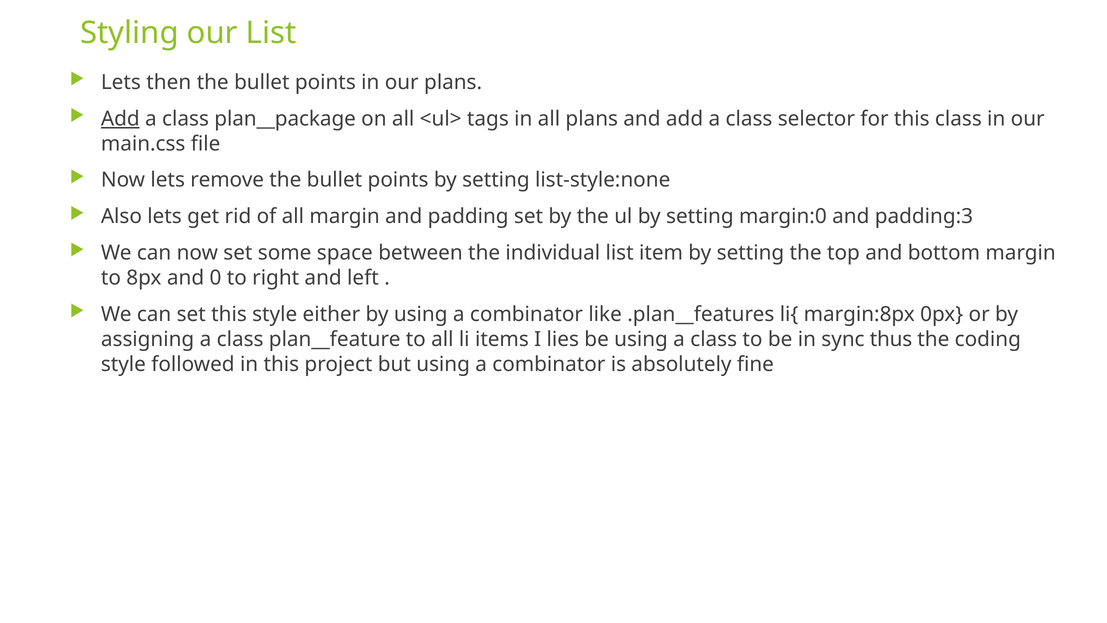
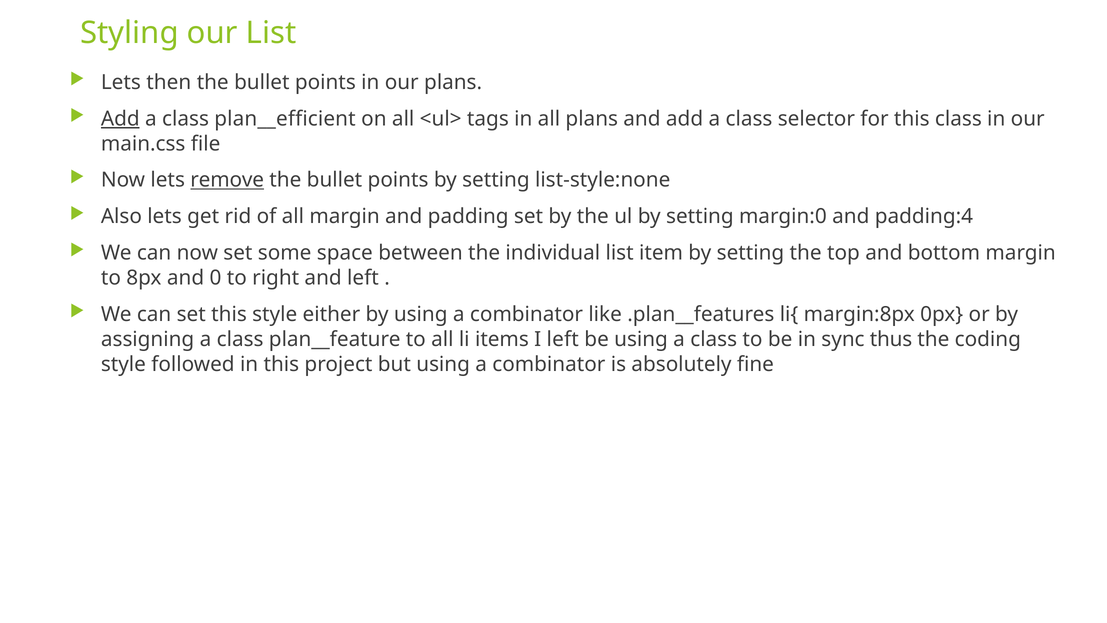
plan__package: plan__package -> plan__efficient (285, 119)
remove underline: none -> present (227, 180)
padding:3: padding:3 -> padding:4 (924, 216)
I lies: lies -> left (563, 339)
